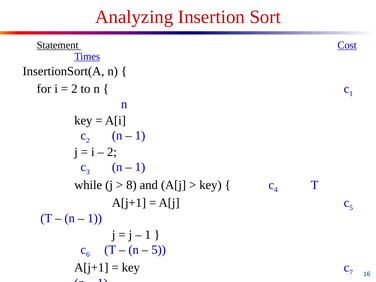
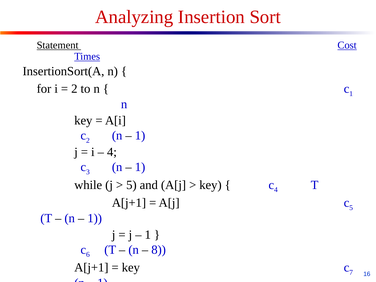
2: 2 -> 4 (112, 152)
8: 8 -> 5 (131, 185)
5: 5 -> 8 (159, 250)
